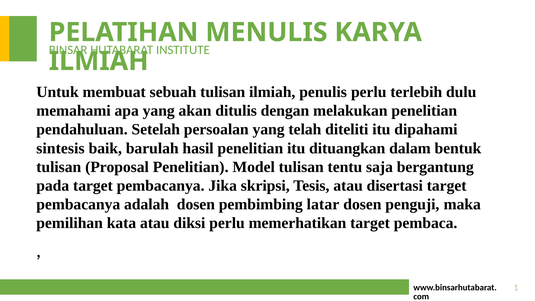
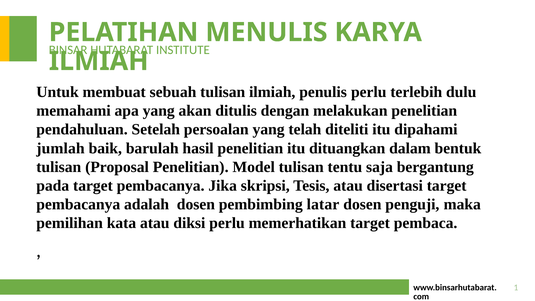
sintesis: sintesis -> jumlah (60, 148)
